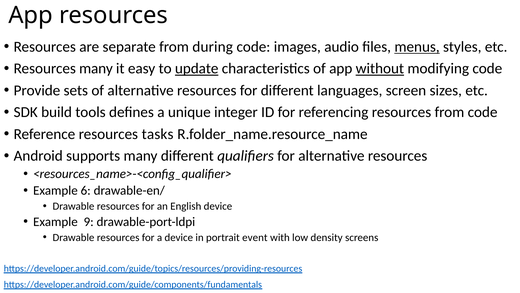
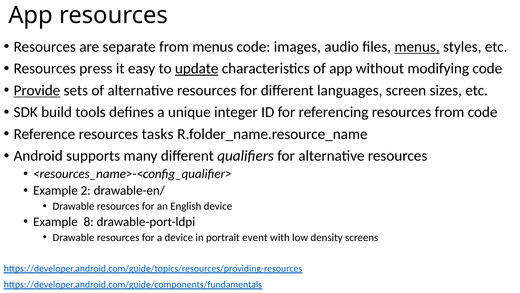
from during: during -> menus (213, 47)
Resources many: many -> press (96, 68)
without underline: present -> none (380, 68)
Provide underline: none -> present (37, 90)
6: 6 -> 2 (86, 190)
9: 9 -> 8 (89, 222)
